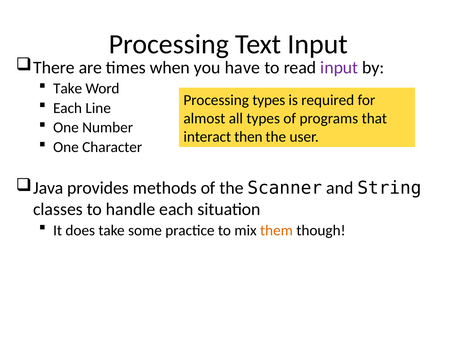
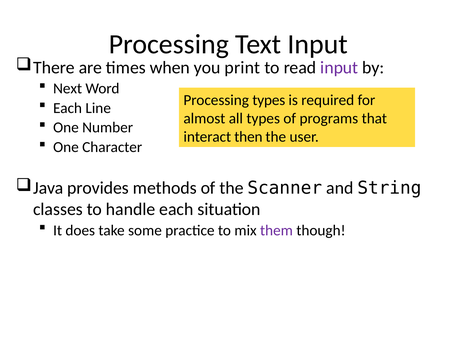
have: have -> print (242, 68)
Take: Take -> Next (68, 88)
them colour: orange -> purple (276, 230)
